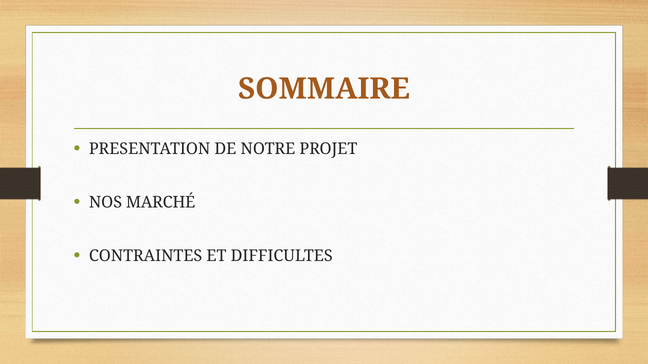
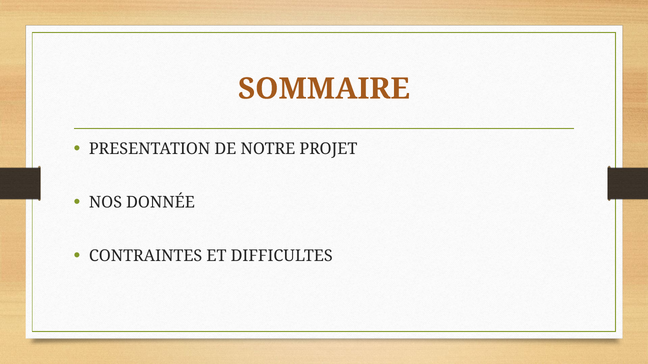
MARCHÉ: MARCHÉ -> DONNÉE (161, 203)
